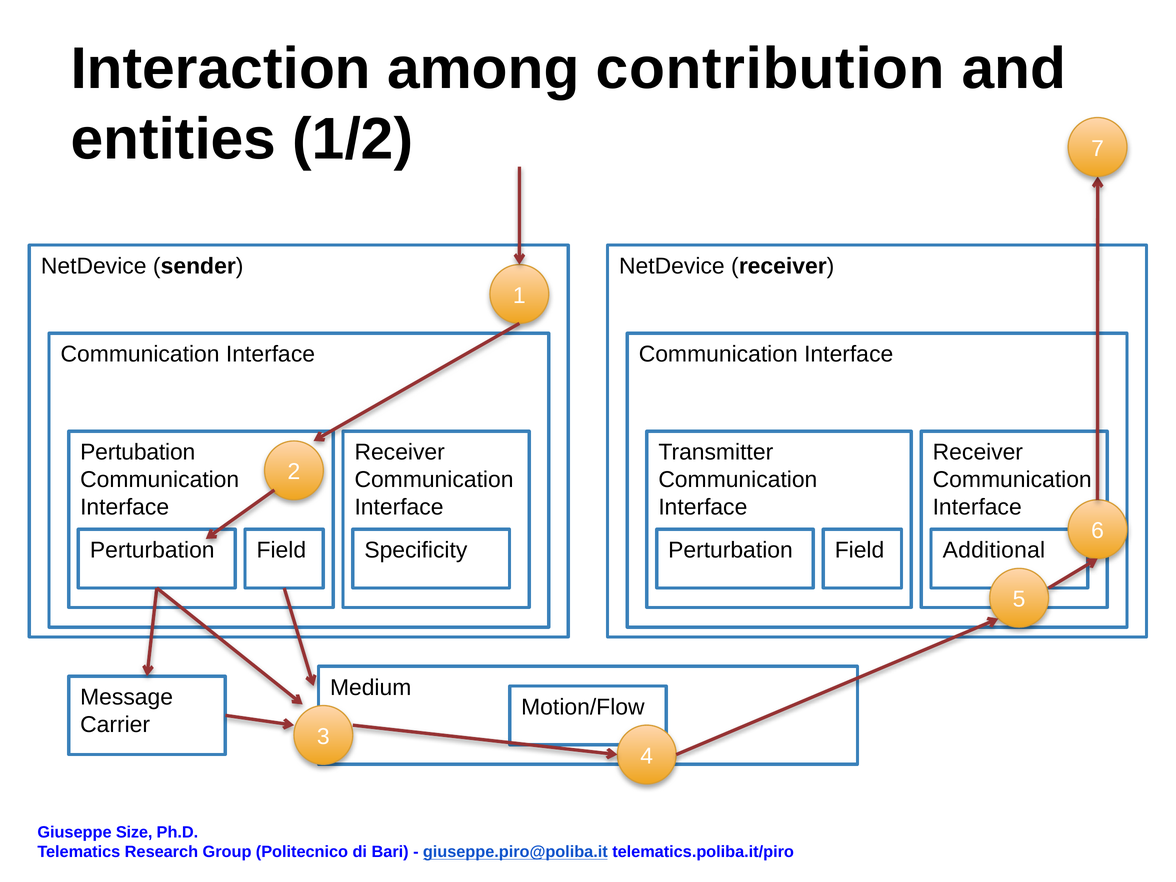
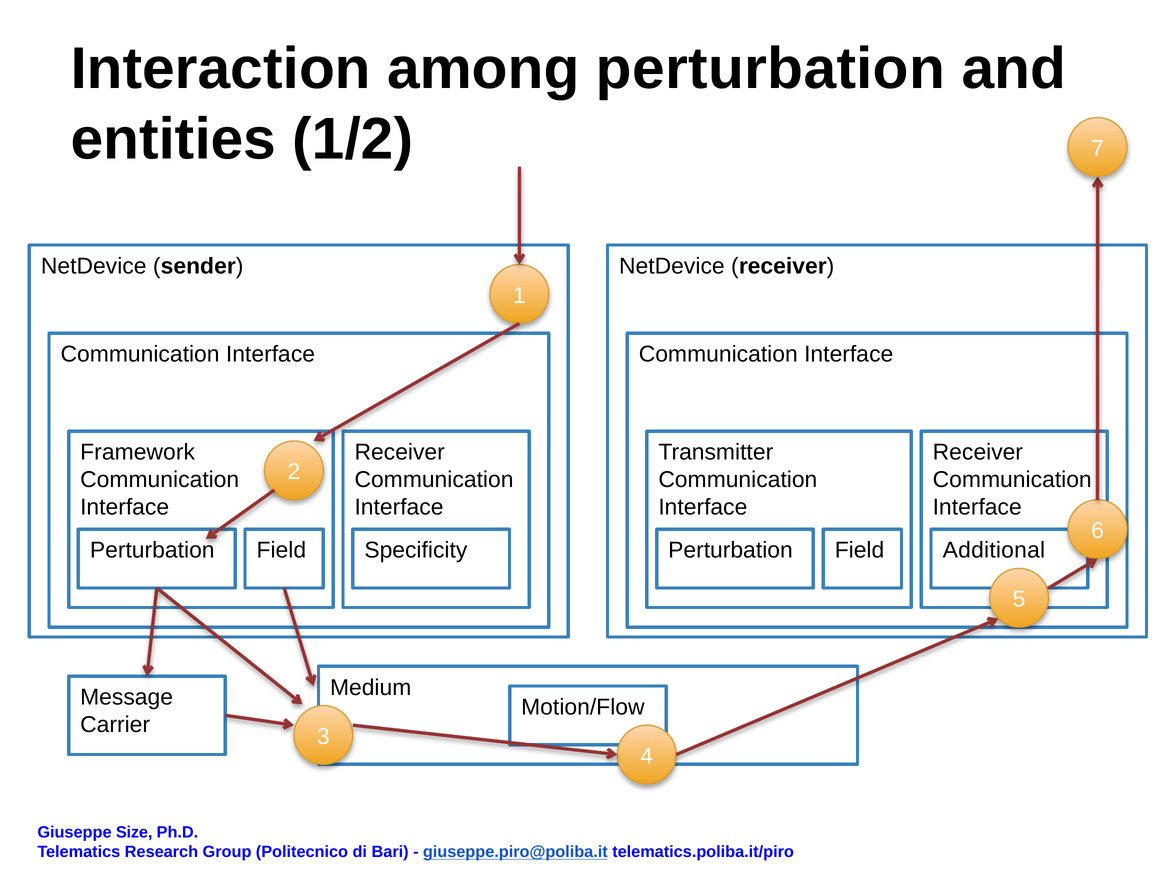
among contribution: contribution -> perturbation (770, 69)
Pertubation: Pertubation -> Framework (138, 452)
